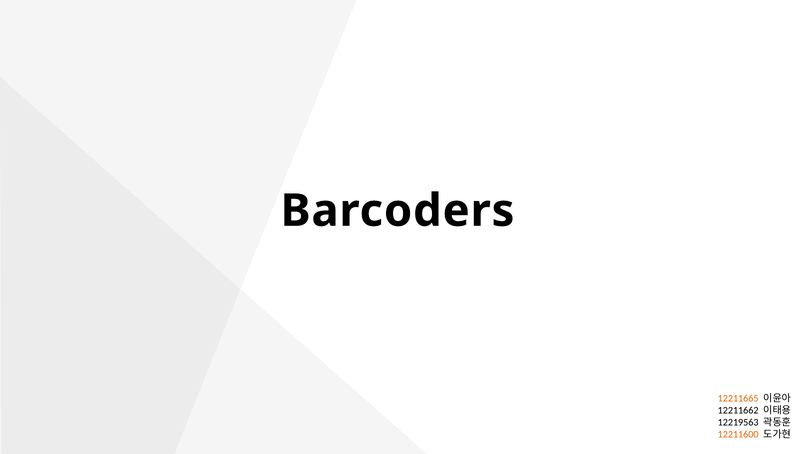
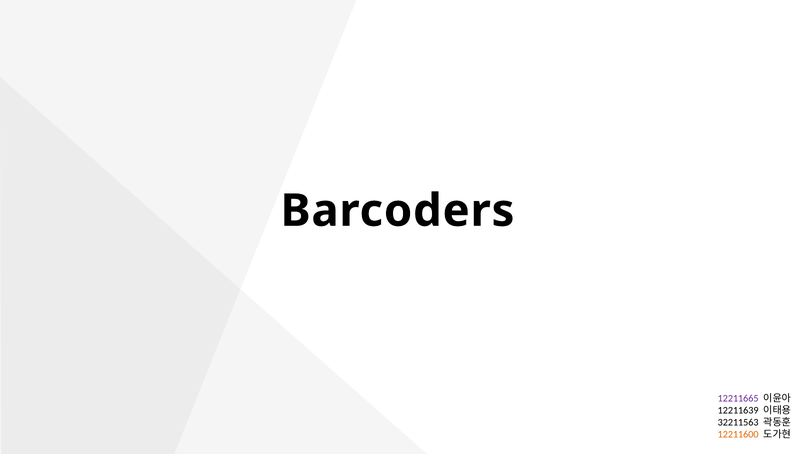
12211665 colour: orange -> purple (738, 399)
12211662: 12211662 -> 12211639 (738, 411)
12219563: 12219563 -> 32211563 (738, 423)
